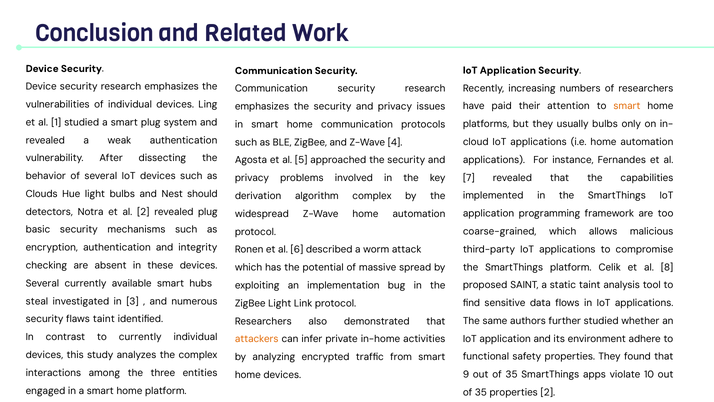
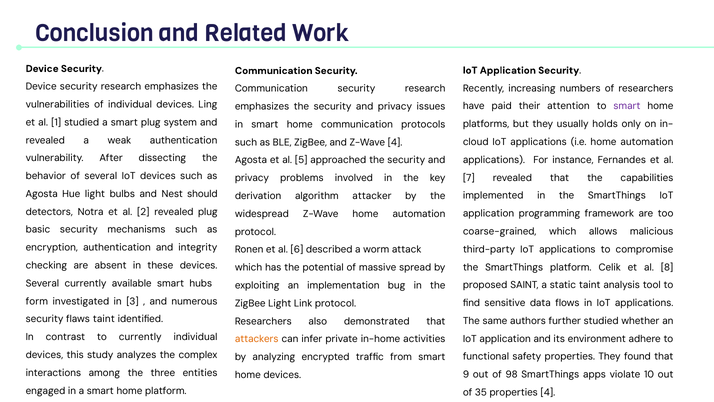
smart colour: orange -> purple (627, 106)
usually bulbs: bulbs -> holds (605, 124)
Clouds: Clouds -> Agosta (42, 194)
algorithm complex: complex -> attacker (372, 196)
steal: steal -> form (37, 301)
9 out of 35: 35 -> 98 (512, 374)
properties 2: 2 -> 4 (548, 392)
